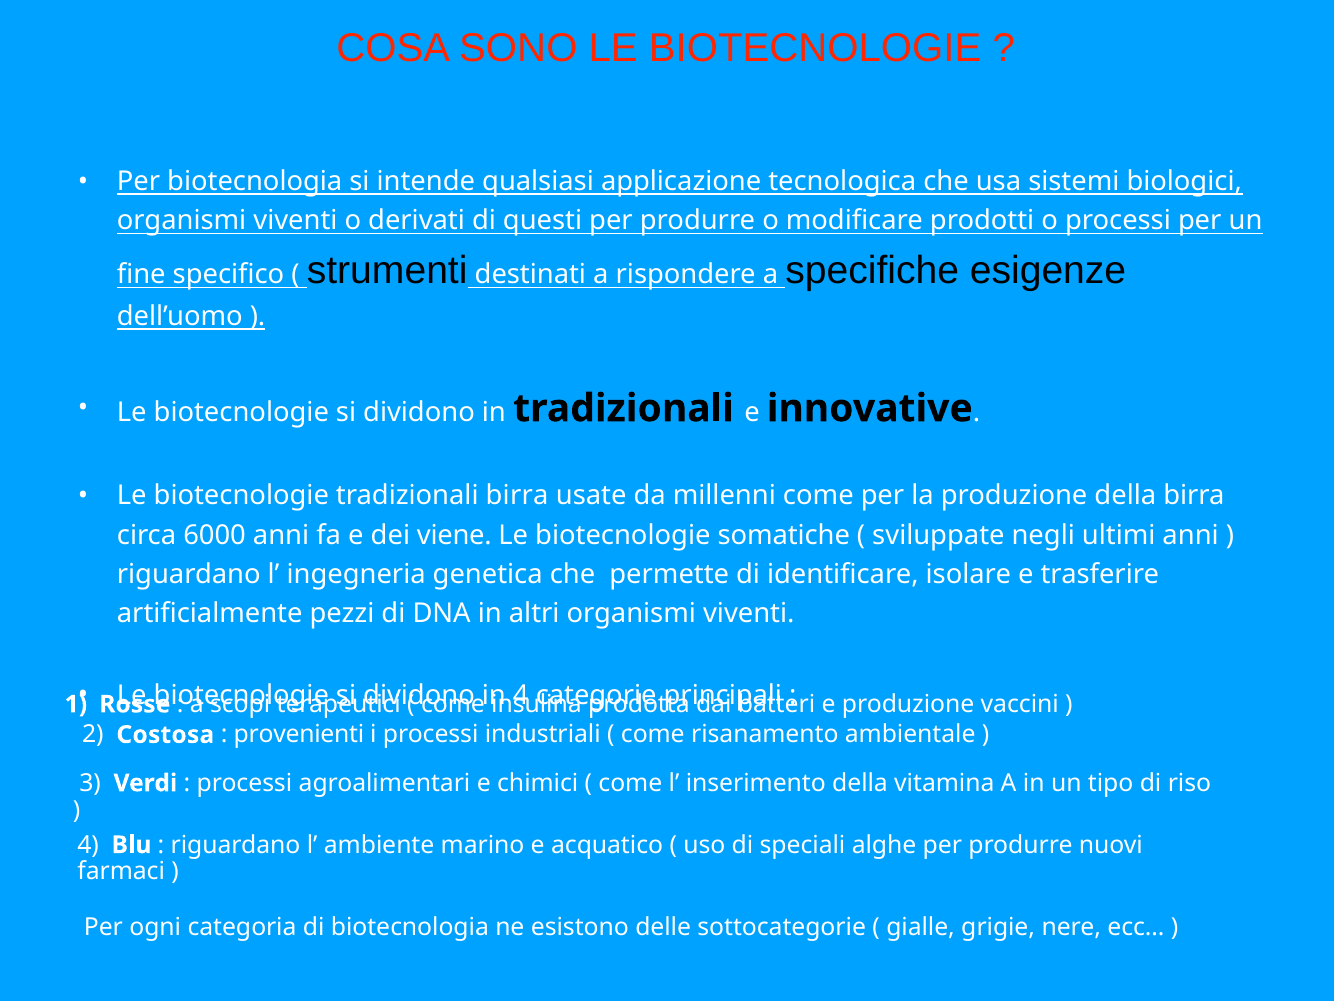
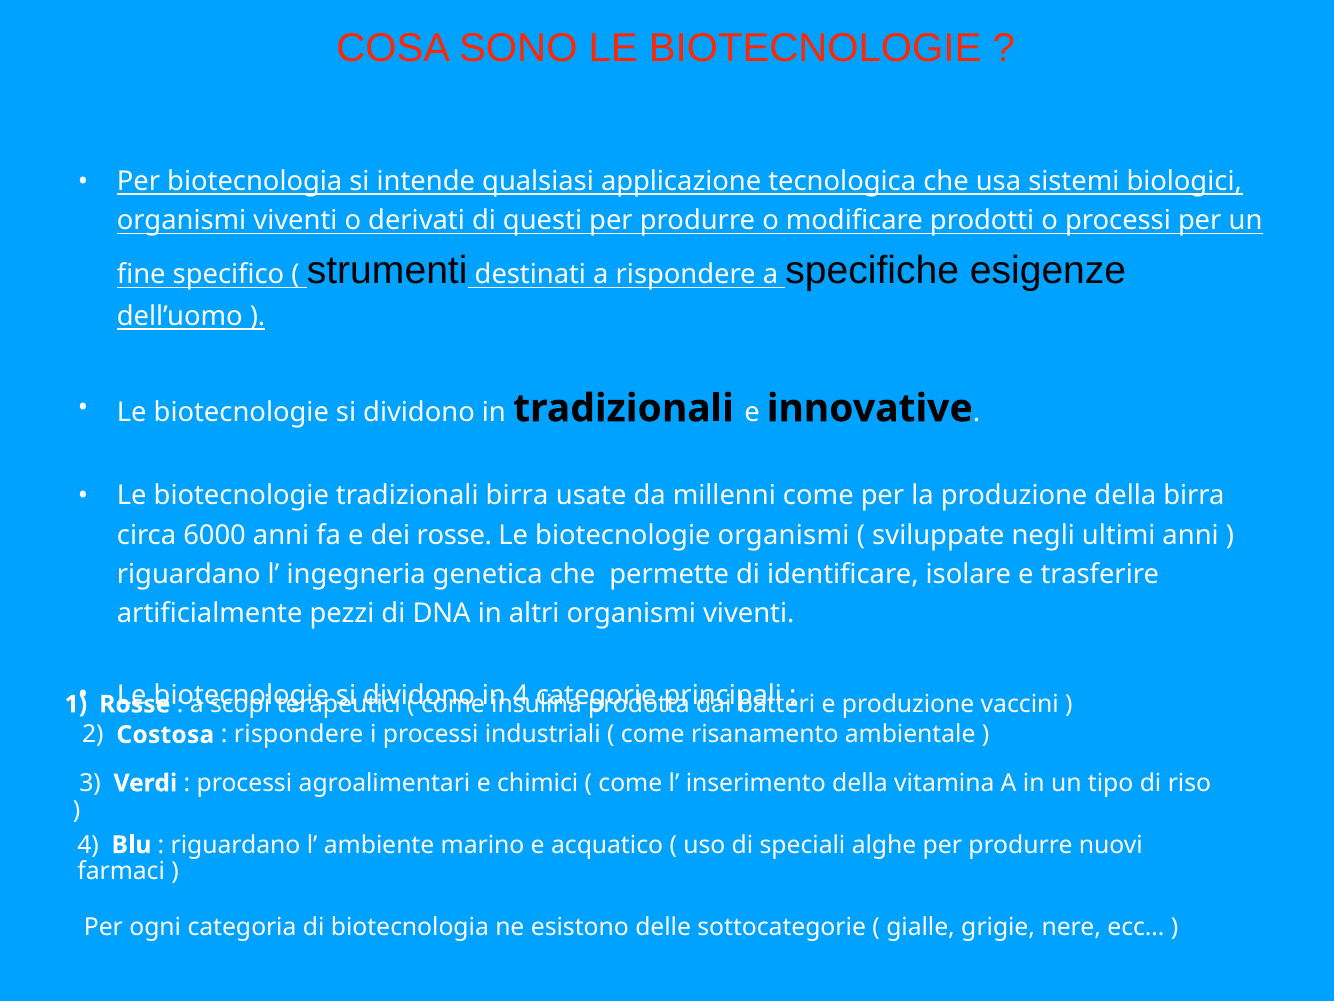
dei viene: viene -> rosse (454, 535)
biotecnologie somatiche: somatiche -> organismi (784, 535)
provenienti: provenienti -> rispondere (299, 734)
